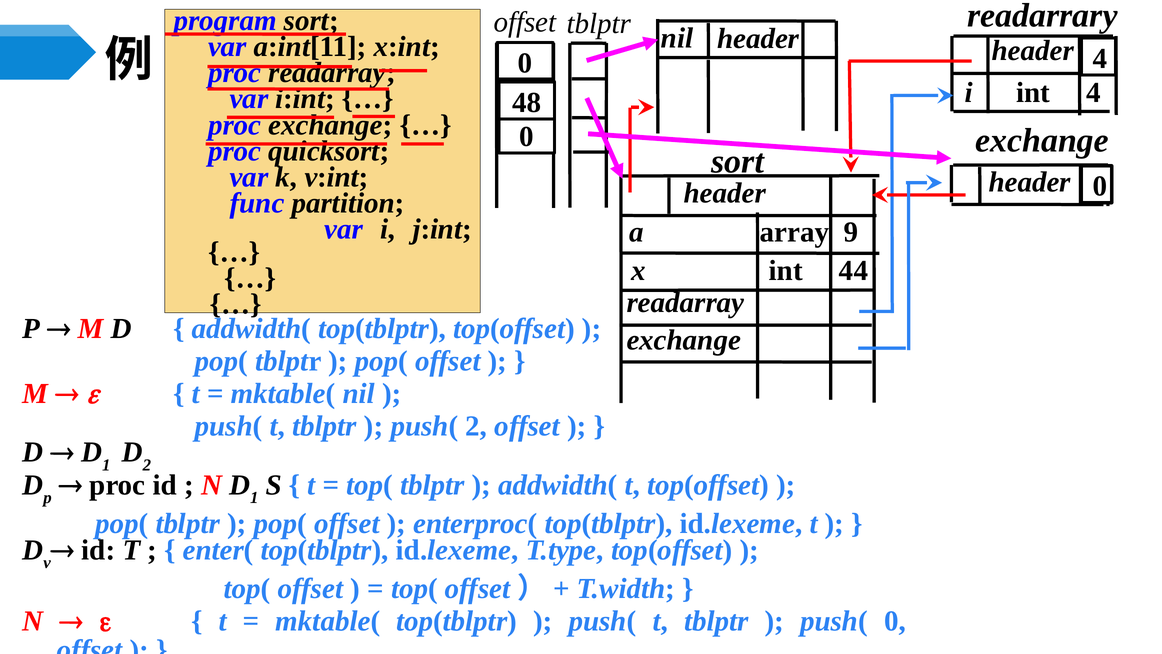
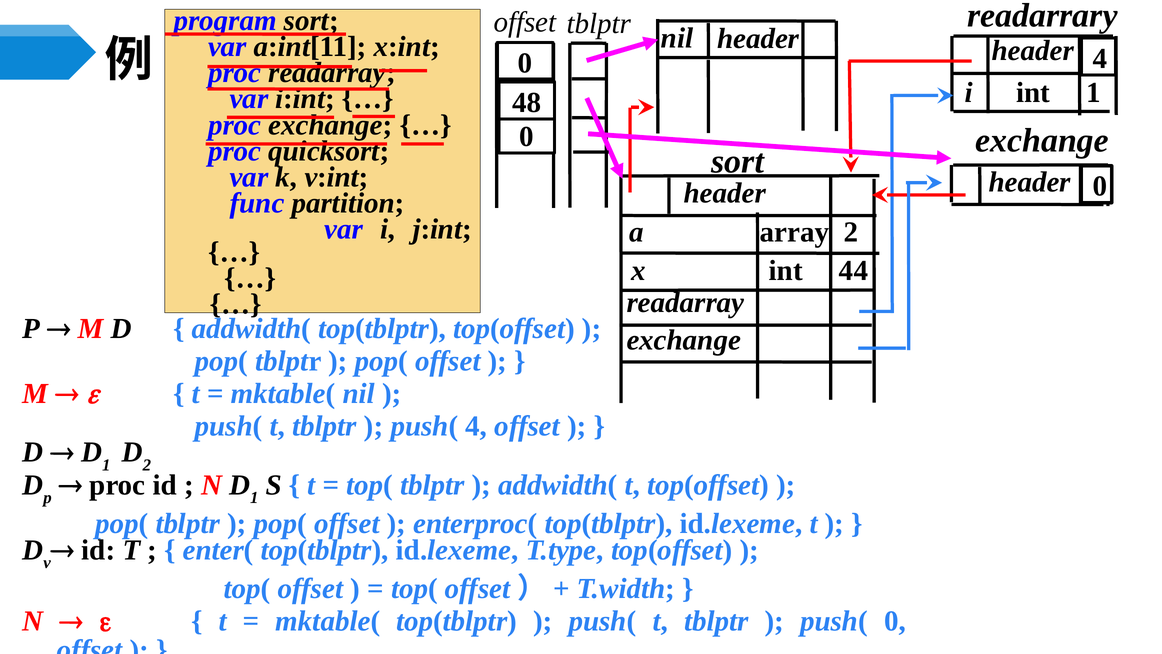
int 4: 4 -> 1 (1094, 92)
array 9: 9 -> 2 (851, 232)
push( 2: 2 -> 4 (476, 426)
